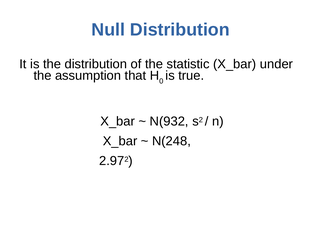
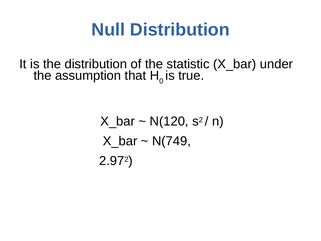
N(932: N(932 -> N(120 (169, 121)
N(248: N(248 -> N(749 (172, 141)
